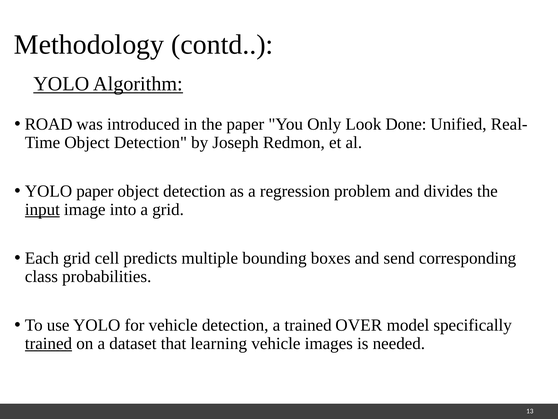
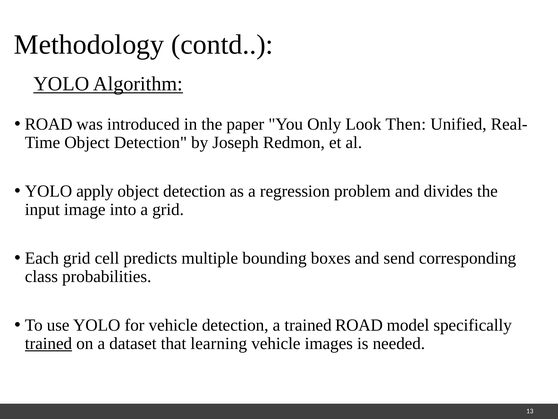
Done: Done -> Then (406, 124)
YOLO paper: paper -> apply (95, 191)
input underline: present -> none (42, 209)
trained OVER: OVER -> ROAD (359, 325)
